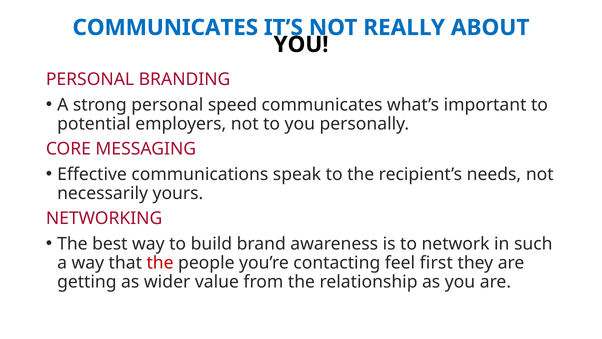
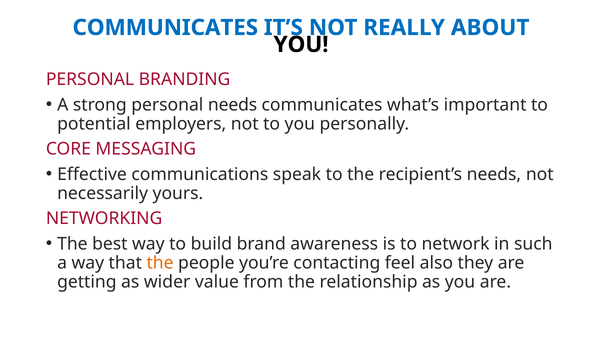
personal speed: speed -> needs (233, 105)
the colour: red -> orange (160, 262)
first: first -> also (436, 262)
